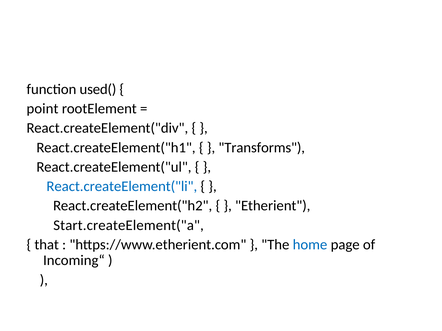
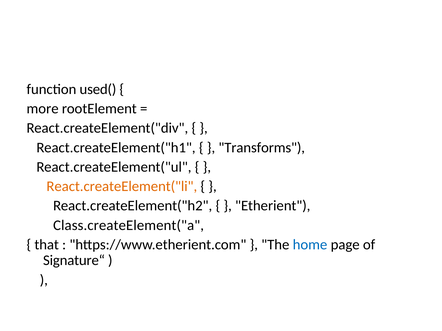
point: point -> more (43, 109)
React.createElement("li colour: blue -> orange (122, 187)
Start.createElement("a: Start.createElement("a -> Class.createElement("a (129, 225)
Incoming“: Incoming“ -> Signature“ (74, 261)
